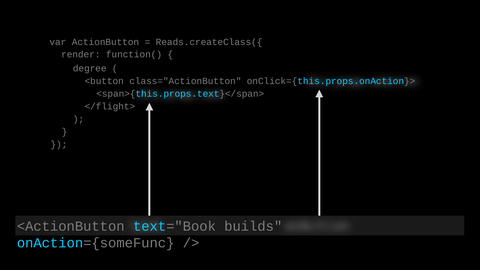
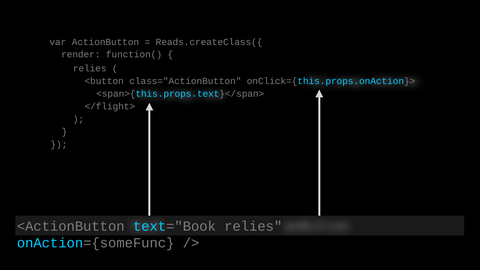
degree: degree -> relies (90, 68)
text="Book builds: builds -> relies (253, 226)
